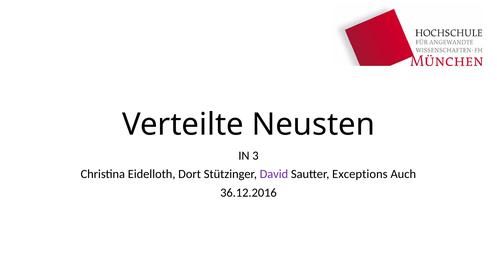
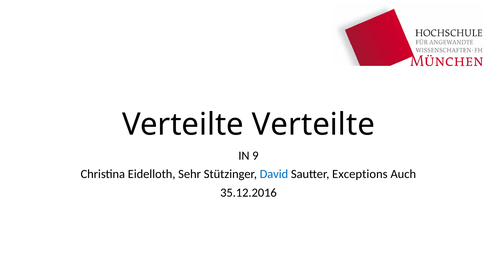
Verteilte Neusten: Neusten -> Verteilte (313, 124)
3: 3 -> 9 (255, 155)
Dort: Dort -> Sehr (190, 174)
David colour: purple -> blue (274, 174)
36.12.2016: 36.12.2016 -> 35.12.2016 (248, 193)
